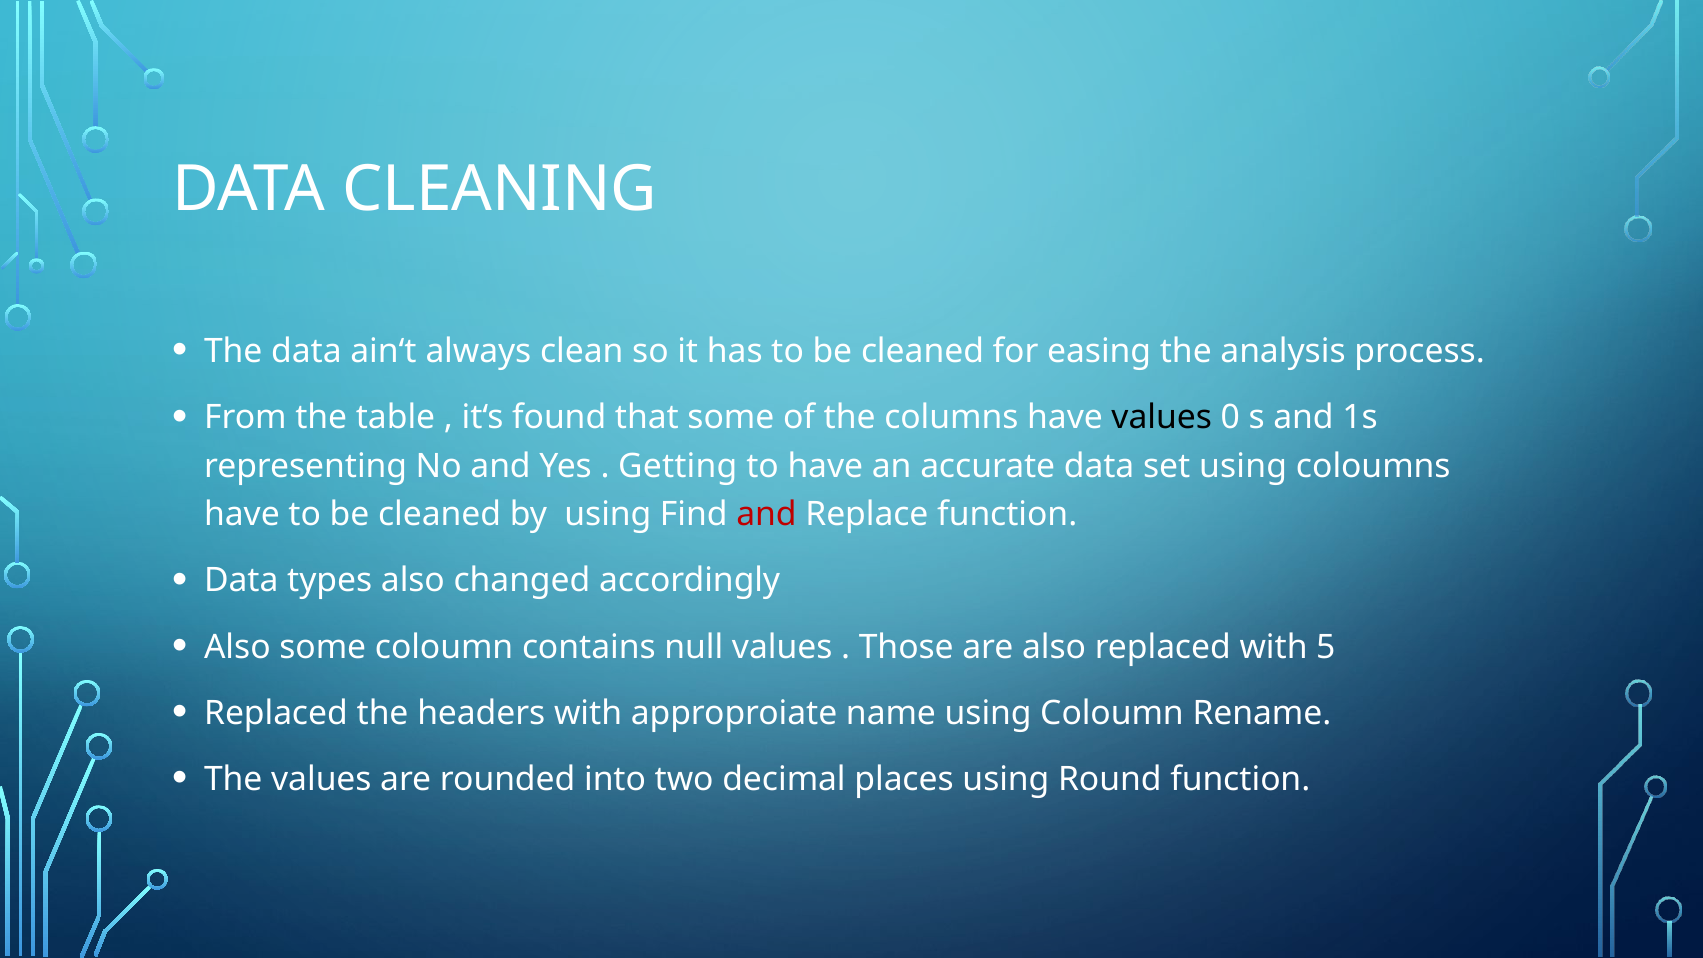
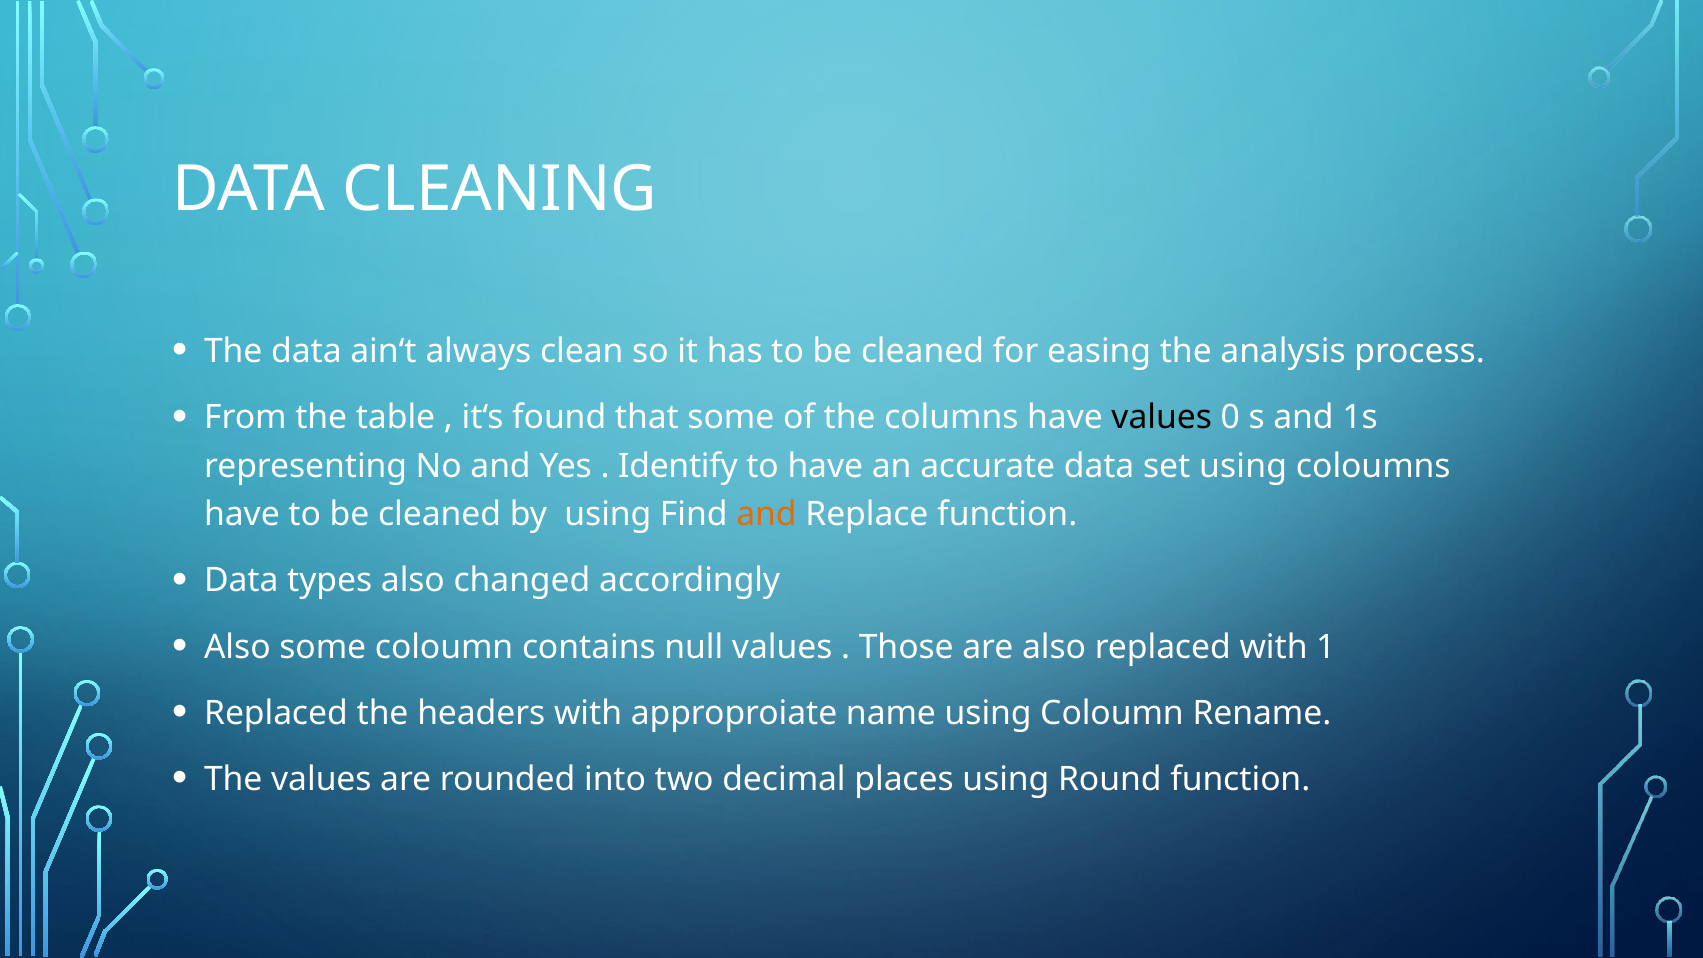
Getting: Getting -> Identify (678, 466)
and colour: red -> orange (767, 514)
5: 5 -> 1 (1326, 647)
